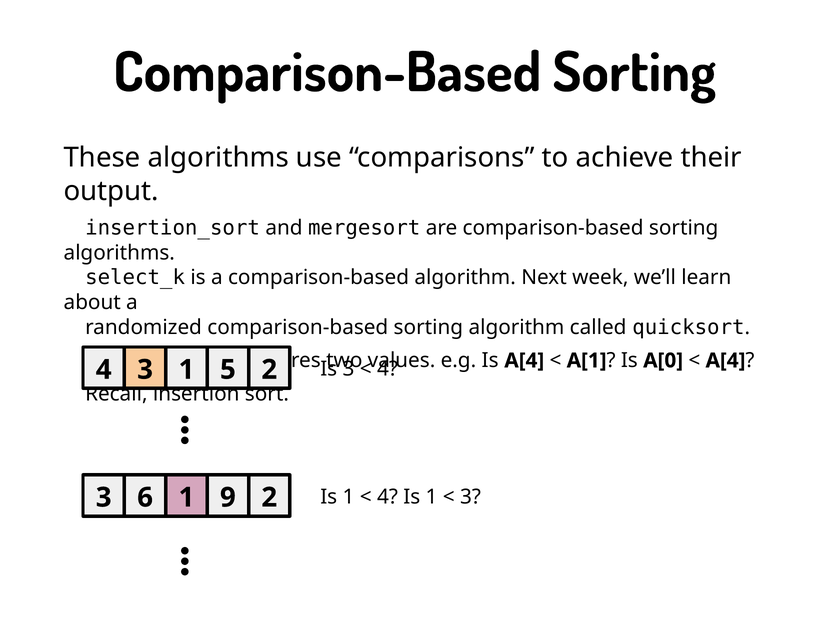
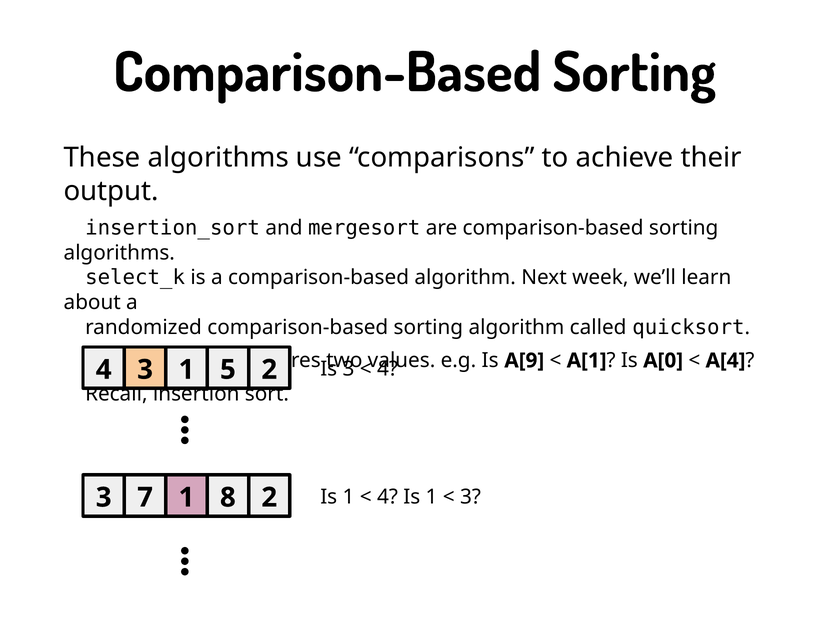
Is A[4: A[4 -> A[9 (524, 361)
6: 6 -> 7 (145, 498)
9: 9 -> 8 (228, 498)
